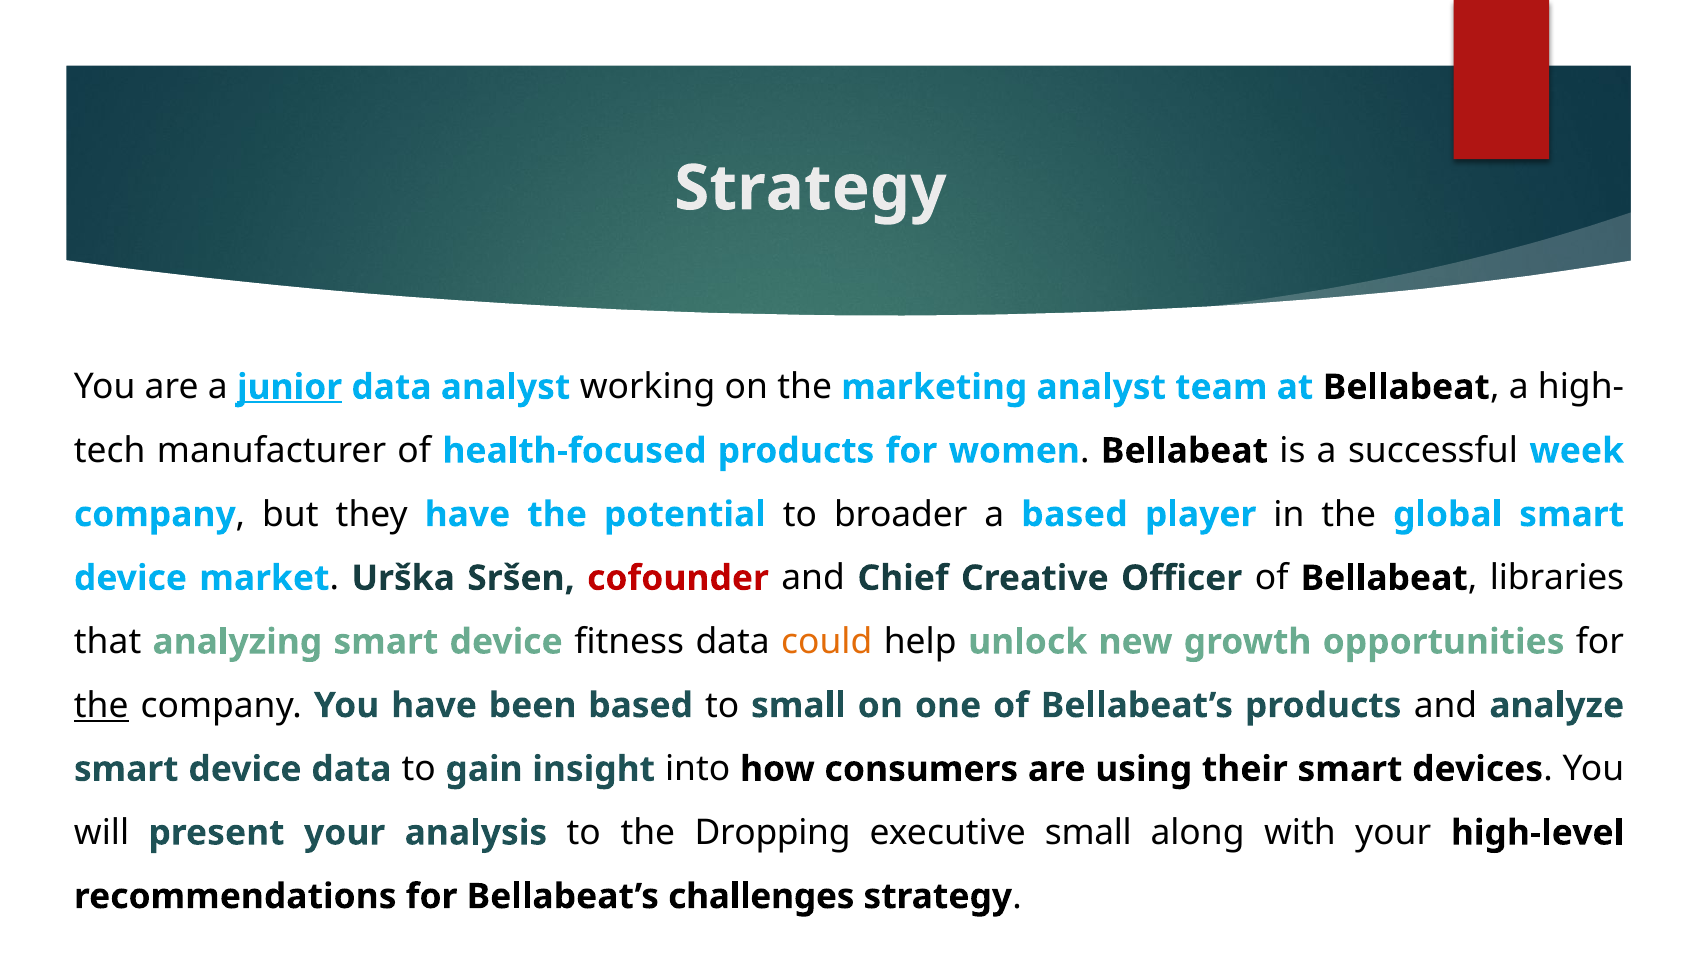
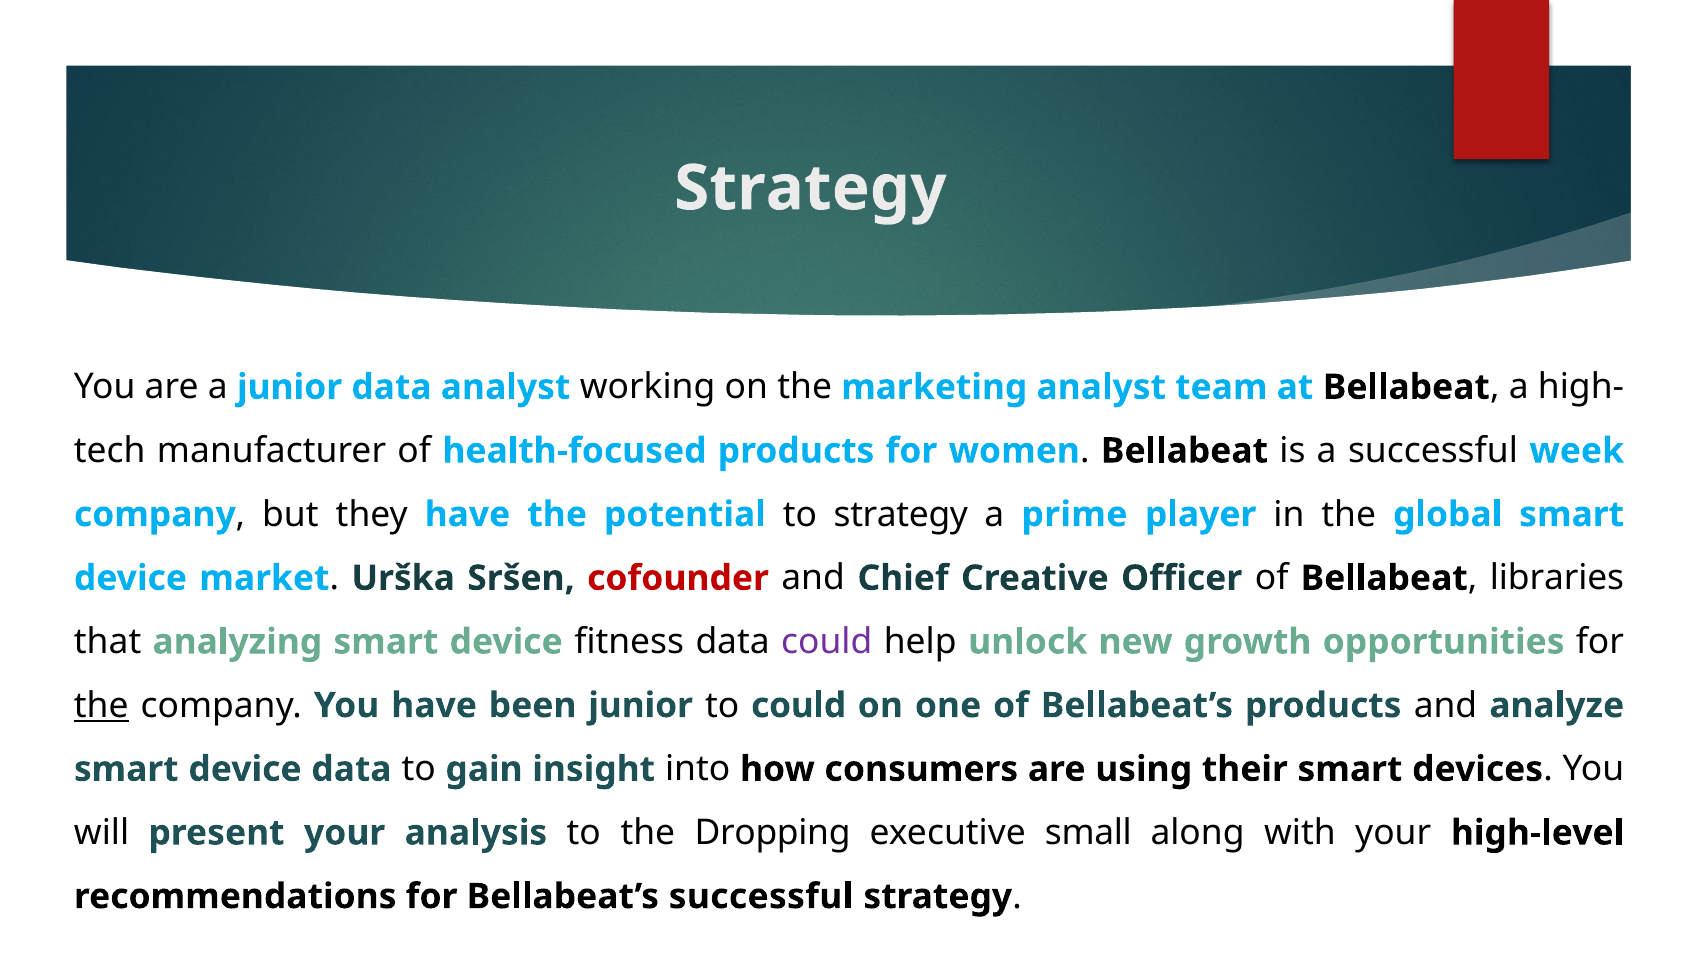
junior underline: present -> none (290, 387)
to broader: broader -> strategy (901, 515)
a based: based -> prime (1074, 515)
could colour: orange -> purple (827, 642)
been based: based -> junior (641, 706)
to small: small -> could (799, 706)
Bellabeat’s challenges: challenges -> successful (761, 897)
